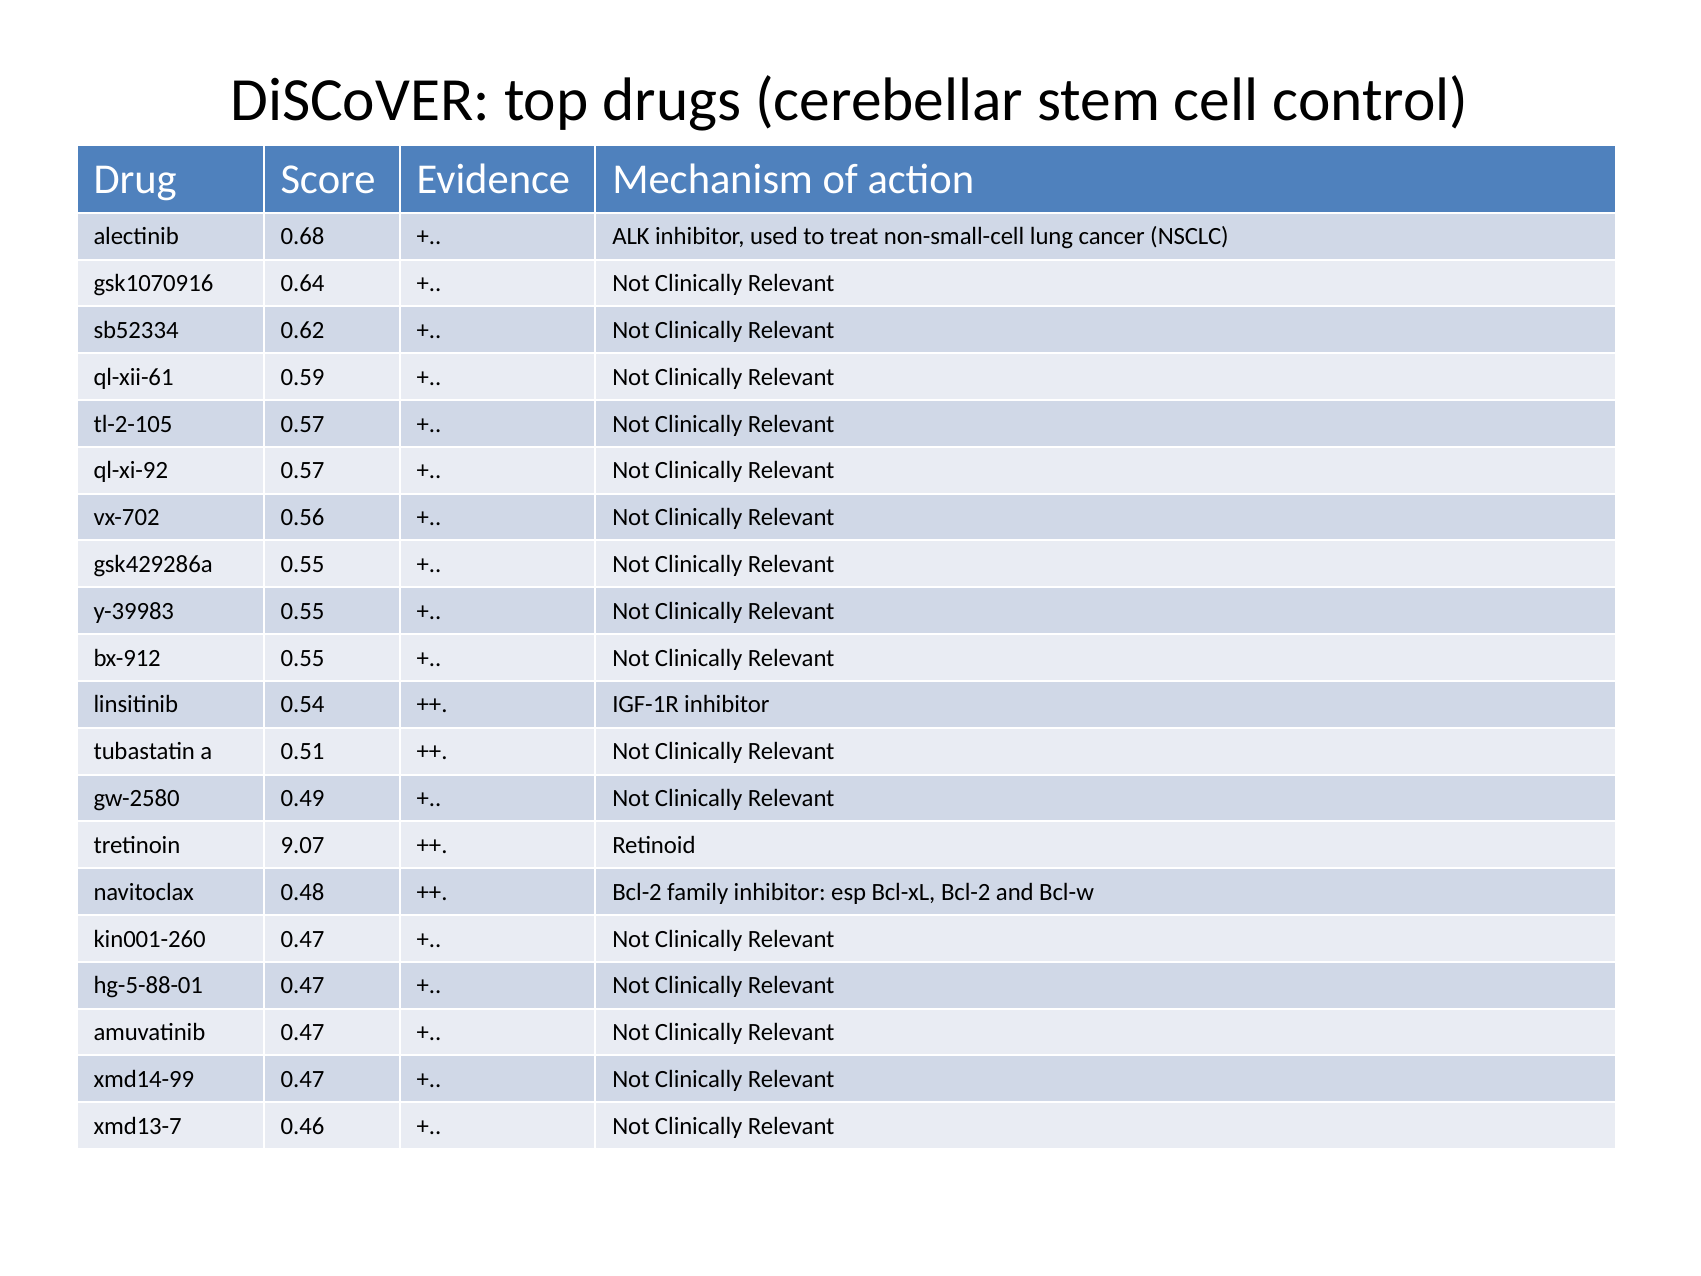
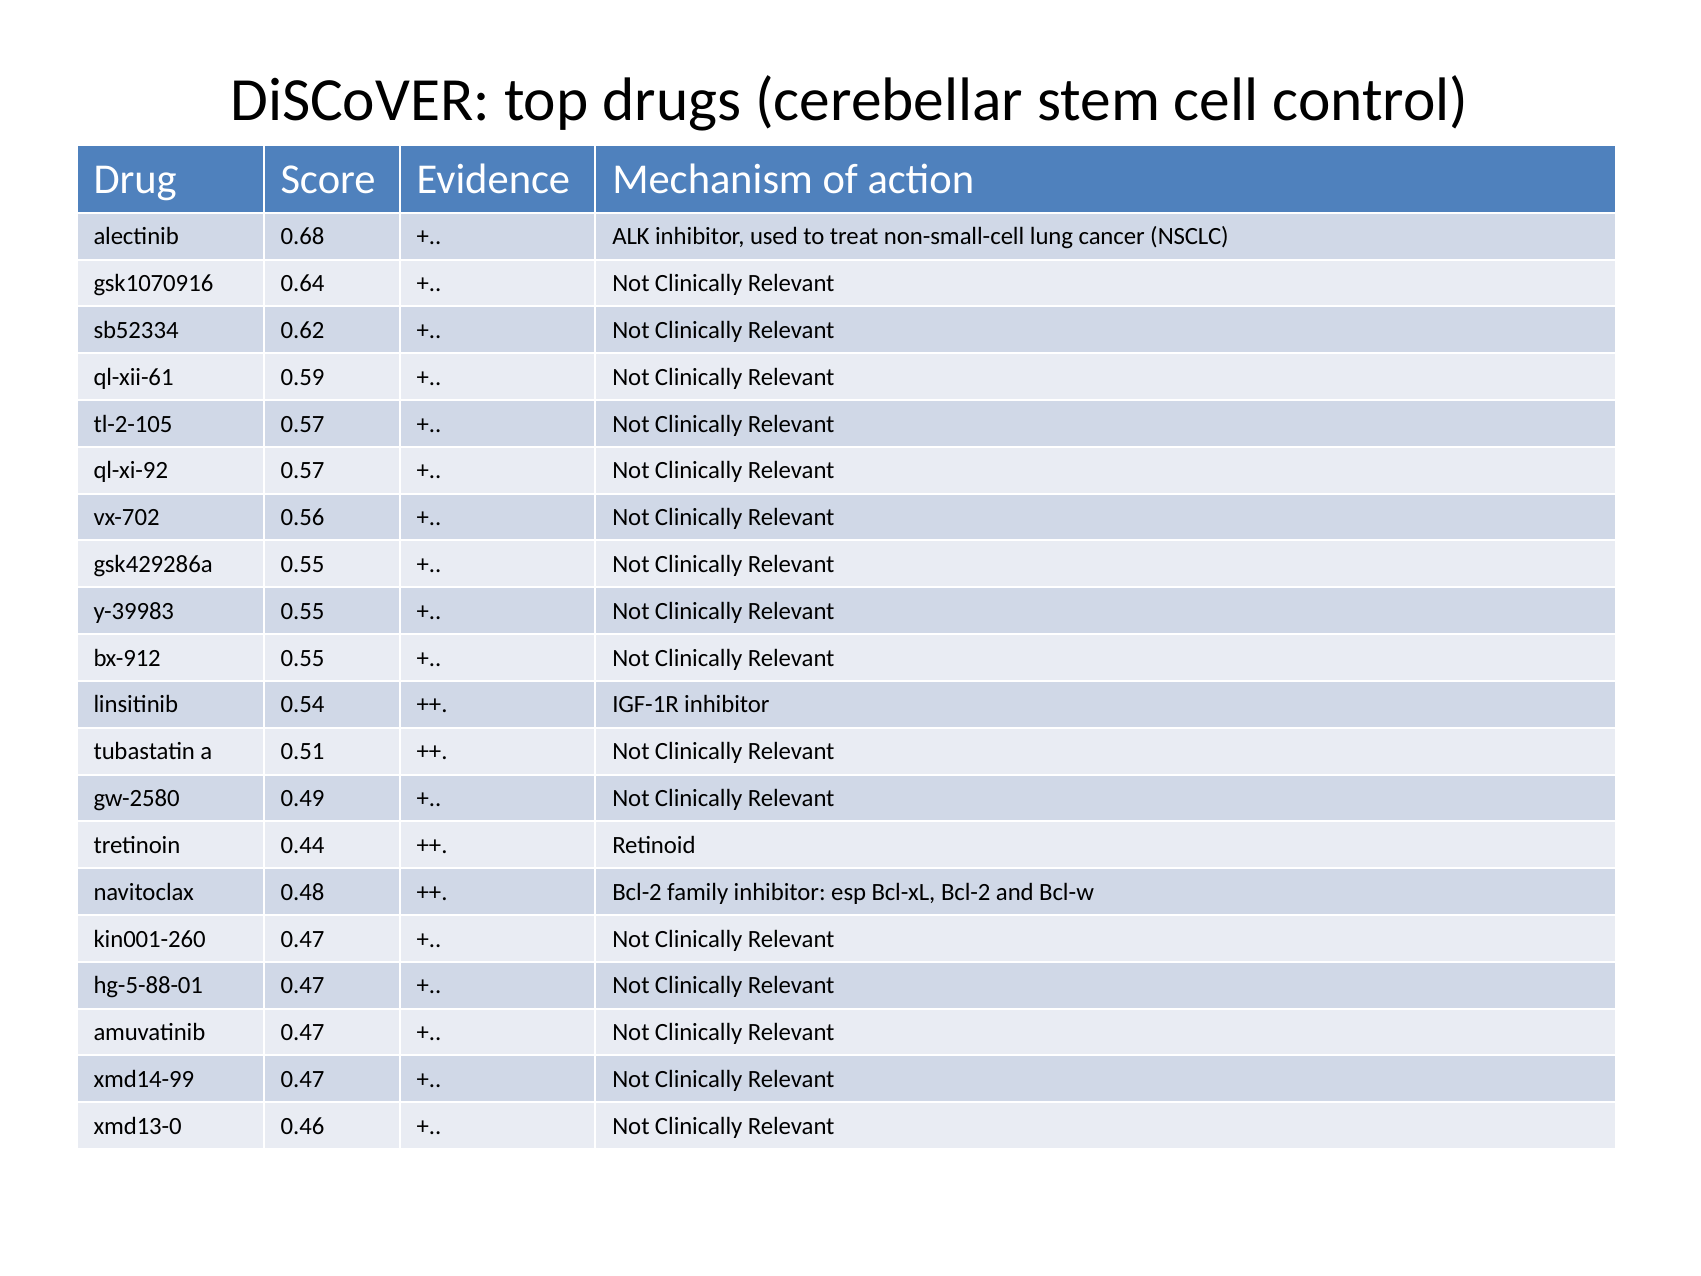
9.07: 9.07 -> 0.44 (303, 845)
xmd13-7: xmd13-7 -> xmd13-0 (138, 1126)
